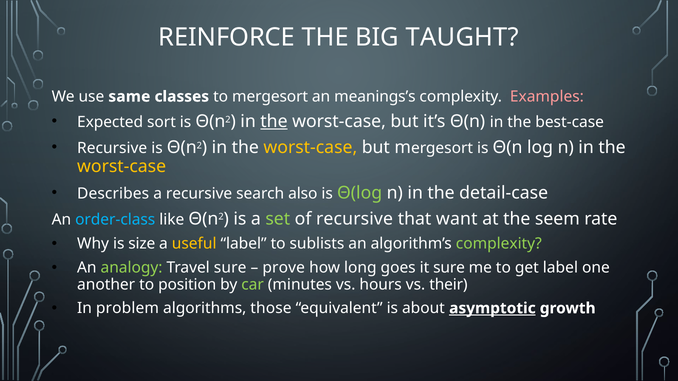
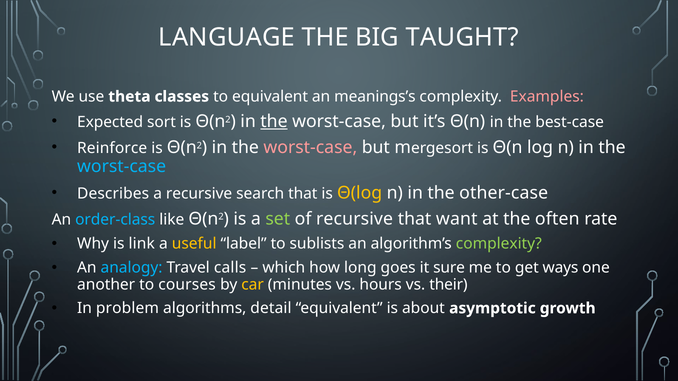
REINFORCE: REINFORCE -> LANGUAGE (227, 37)
same: same -> theta (129, 97)
to mergesort: mergesort -> equivalent (270, 97)
Recursive: Recursive -> Reinforce (112, 148)
worst-case colour: yellow -> pink (310, 148)
worst-case colour: yellow -> light blue (122, 167)
search also: also -> that (303, 194)
Θ(log colour: light green -> yellow (360, 193)
detail-case: detail-case -> other-case (504, 193)
seem: seem -> often (557, 219)
size: size -> link (142, 244)
analogy colour: light green -> light blue (132, 268)
Travel sure: sure -> calls (230, 268)
prove: prove -> which (284, 268)
get label: label -> ways (561, 268)
position: position -> courses (187, 285)
car colour: light green -> yellow (253, 285)
those: those -> detail (271, 309)
asymptotic underline: present -> none (492, 309)
